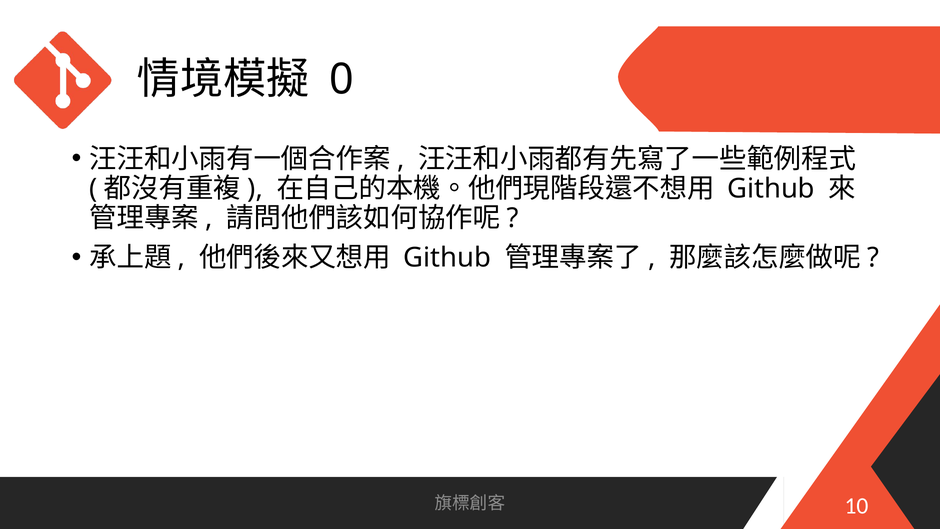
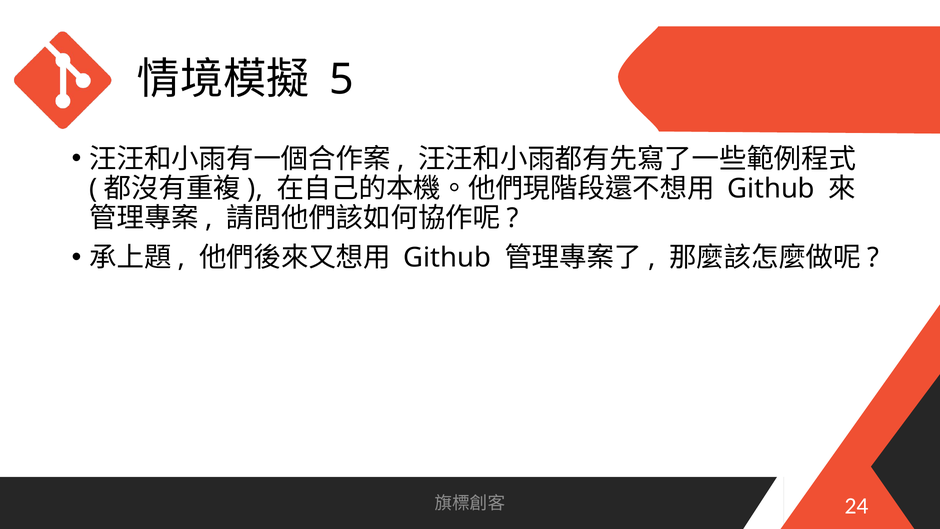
0: 0 -> 5 (342, 80)
10: 10 -> 24 (856, 506)
